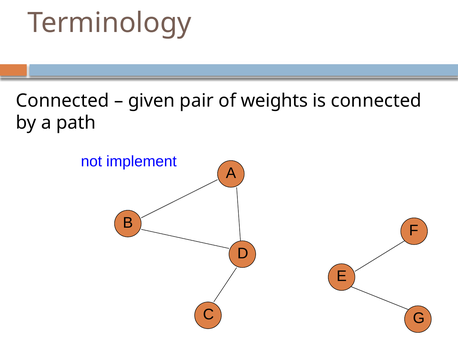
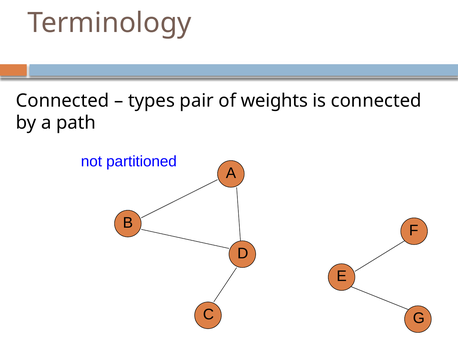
given: given -> types (151, 101)
implement: implement -> partitioned (142, 161)
